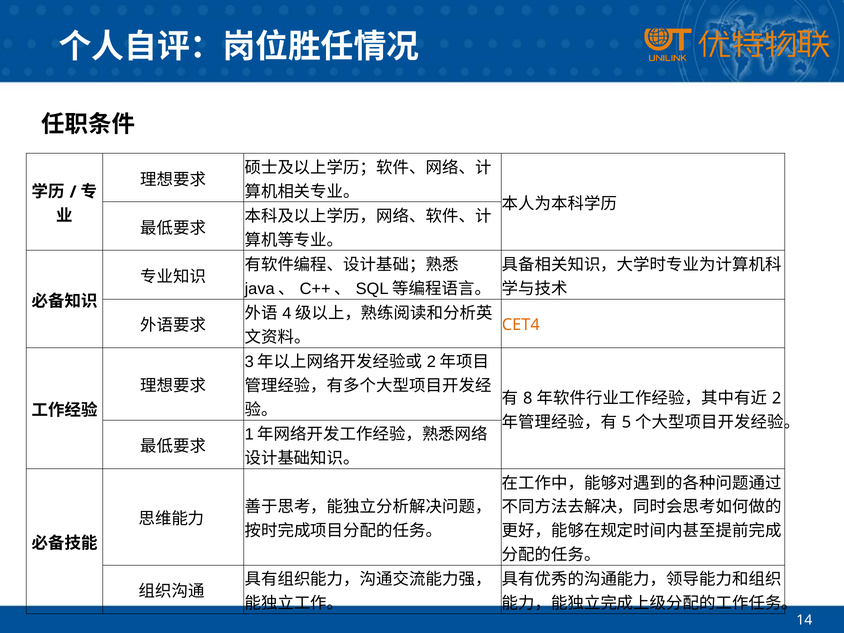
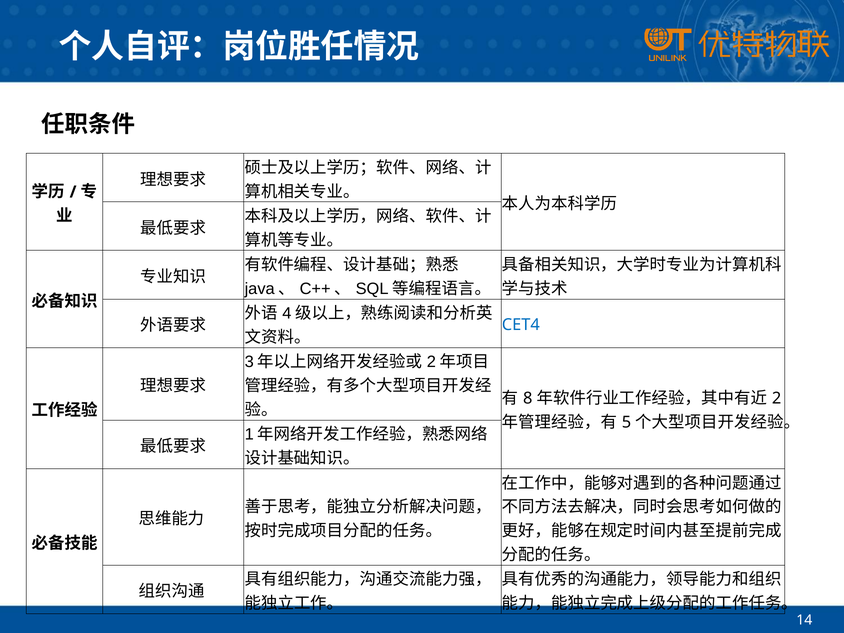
CET4 colour: orange -> blue (521, 325)
